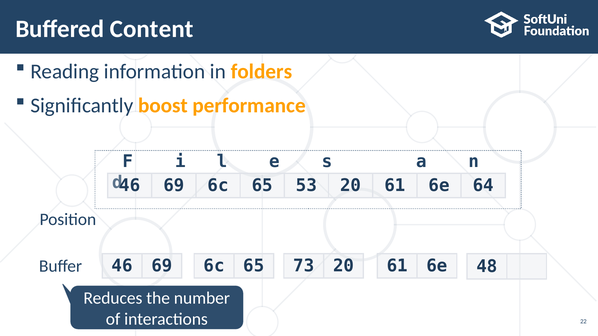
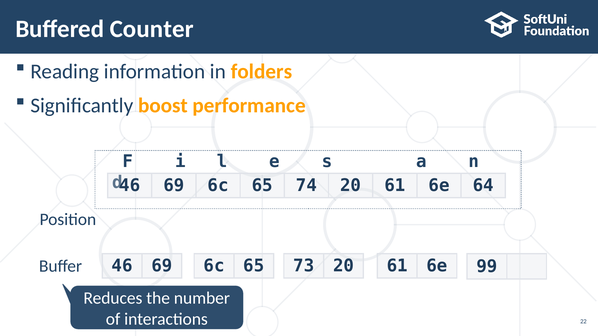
Content: Content -> Counter (152, 29)
53: 53 -> 74 (306, 186)
48: 48 -> 99 (487, 267)
